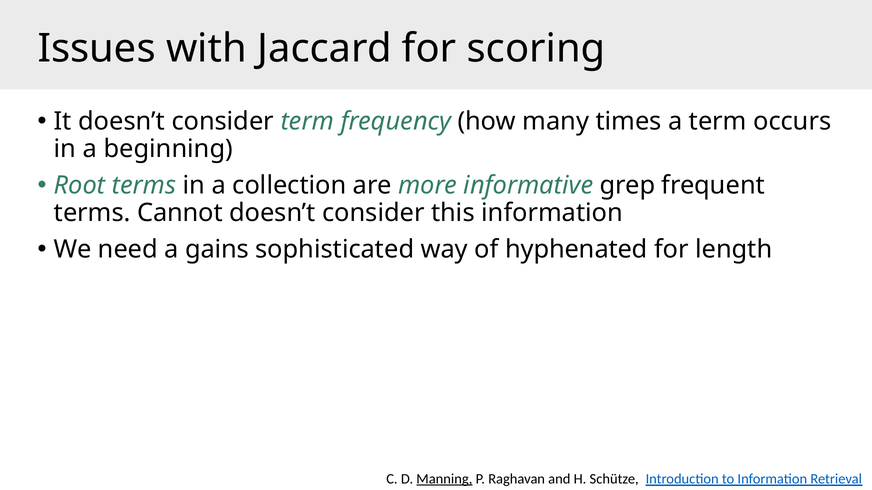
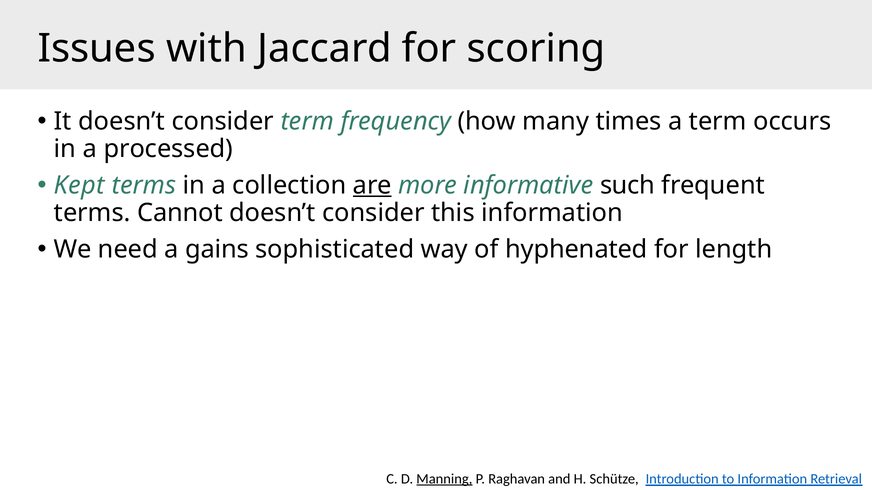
beginning: beginning -> processed (168, 149)
Root: Root -> Kept (79, 186)
are underline: none -> present (372, 186)
grep: grep -> such (628, 186)
